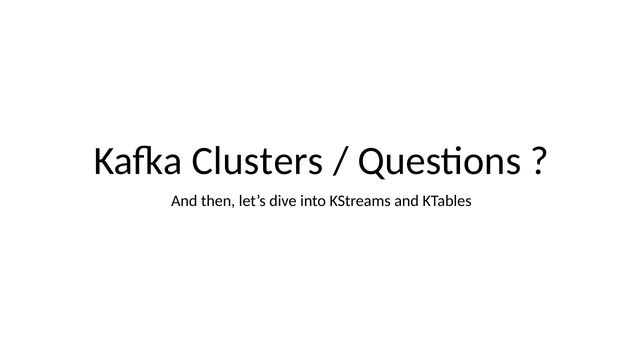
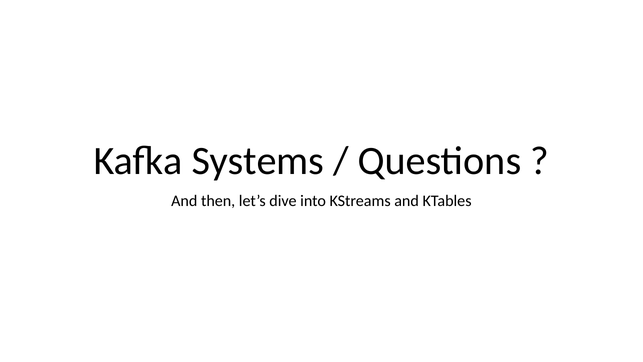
Clusters: Clusters -> Systems (258, 161)
